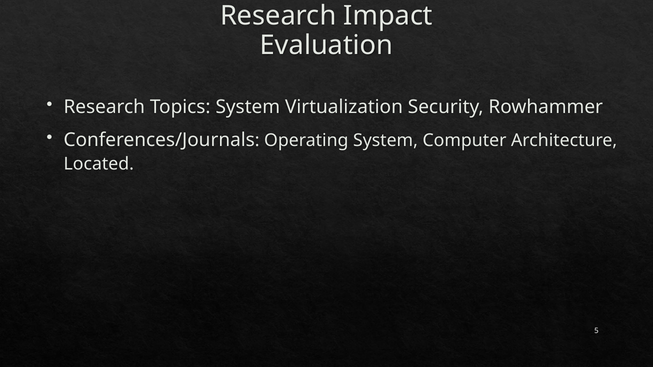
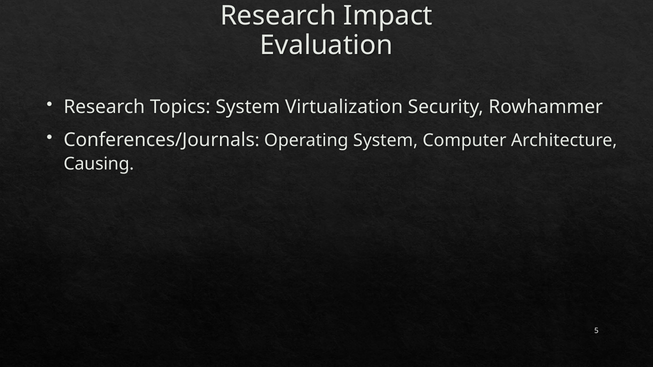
Located: Located -> Causing (99, 164)
